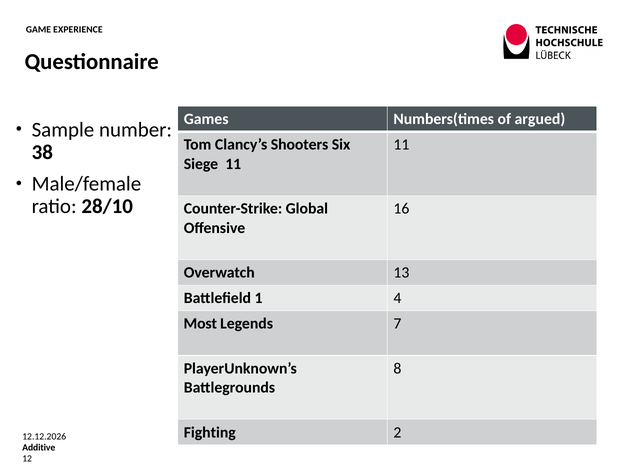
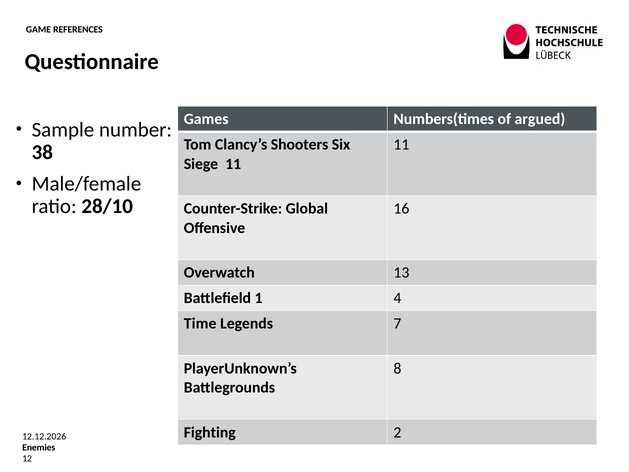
EXPERIENCE: EXPERIENCE -> REFERENCES (78, 29)
Most: Most -> Time (200, 324)
Additive: Additive -> Enemies (39, 447)
